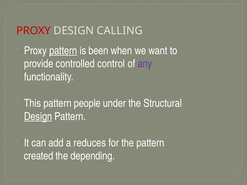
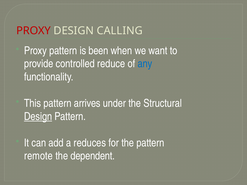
pattern underline: present -> none (63, 51)
control: control -> reduce (111, 64)
any colour: purple -> blue (145, 64)
people: people -> arrives (87, 103)
created: created -> remote (38, 156)
depending: depending -> dependent (93, 156)
